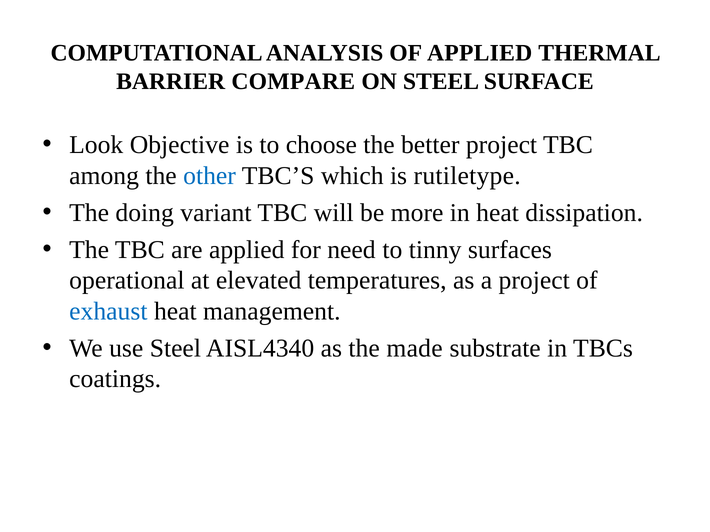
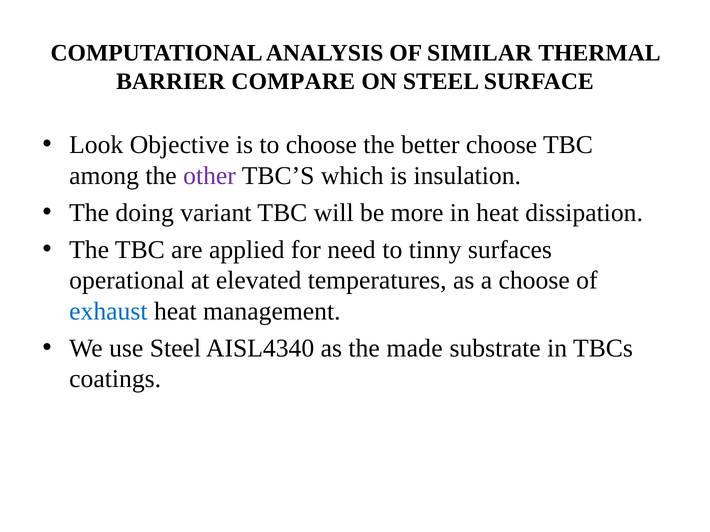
OF APPLIED: APPLIED -> SIMILAR (480, 53)
better project: project -> choose (502, 145)
other colour: blue -> purple (210, 176)
rutiletype: rutiletype -> insulation (467, 176)
a project: project -> choose (534, 281)
